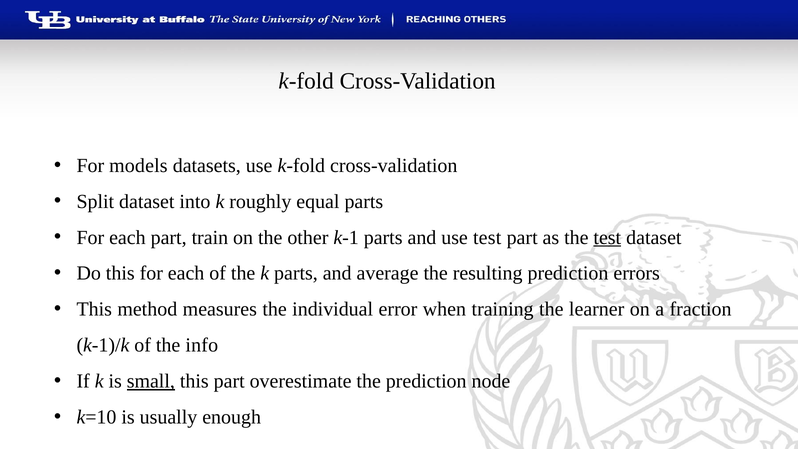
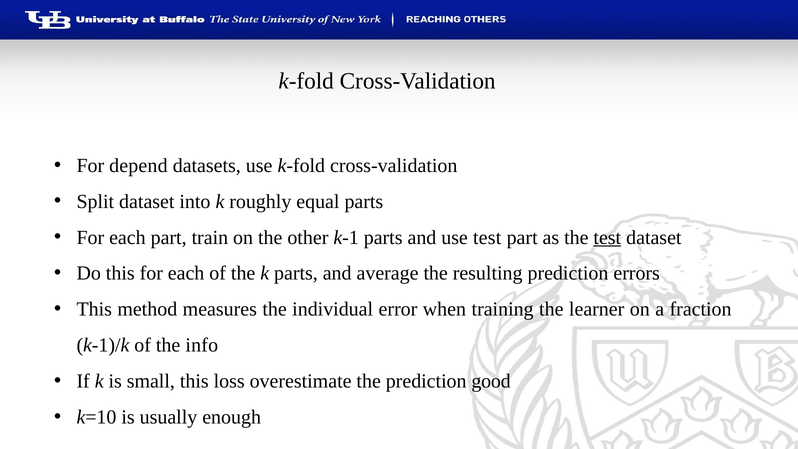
models: models -> depend (138, 166)
small underline: present -> none (151, 381)
this part: part -> loss (229, 381)
node: node -> good (491, 381)
